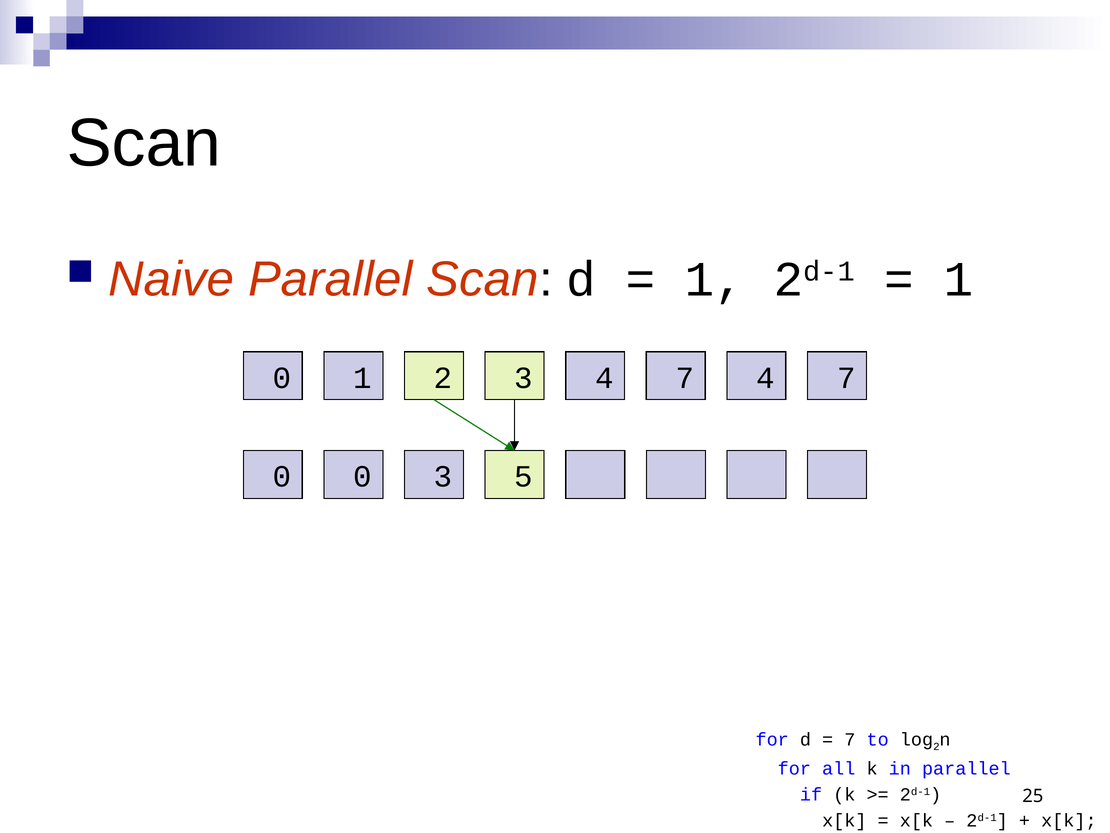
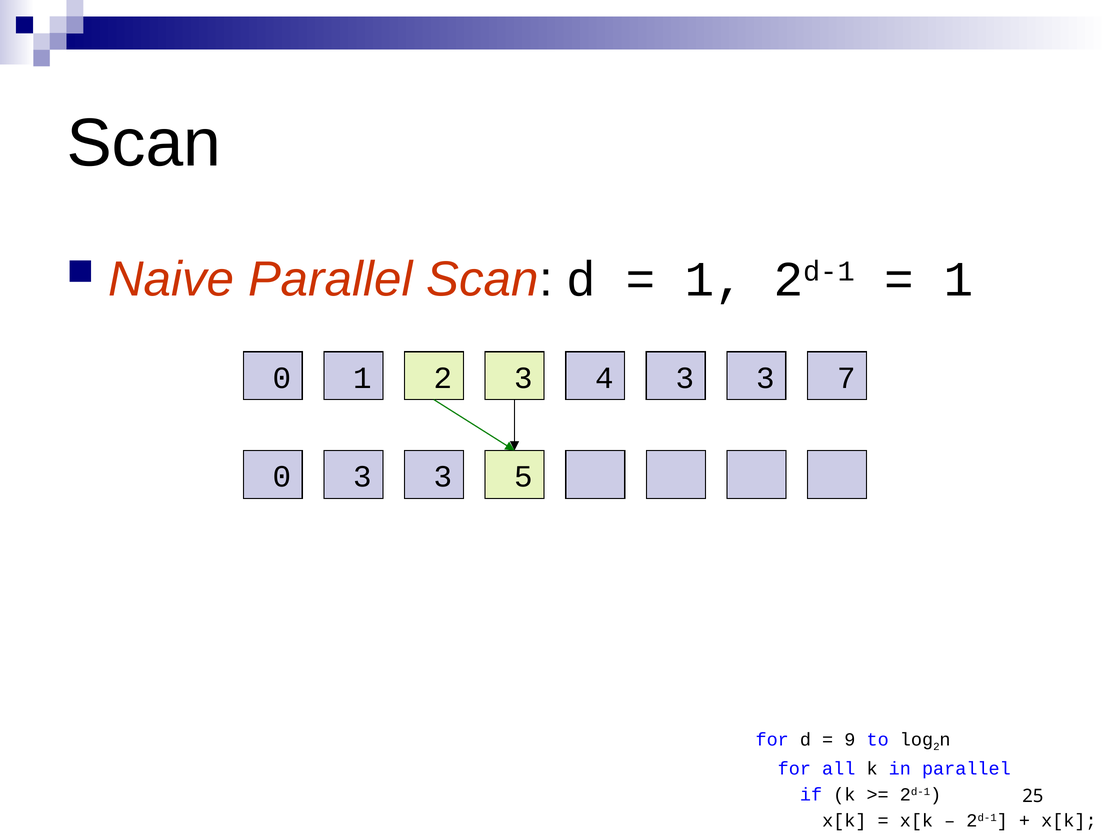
1 7: 7 -> 3 (685, 378)
4 4: 4 -> 3 (765, 378)
0 0: 0 -> 3 (363, 476)
7: 7 -> 9 (850, 739)
